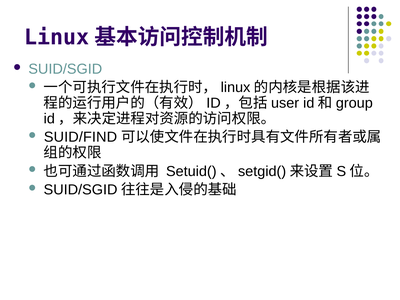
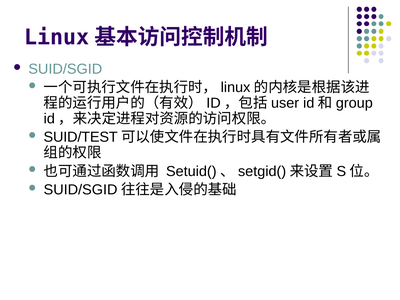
SUID/FIND: SUID/FIND -> SUID/TEST (81, 137)
